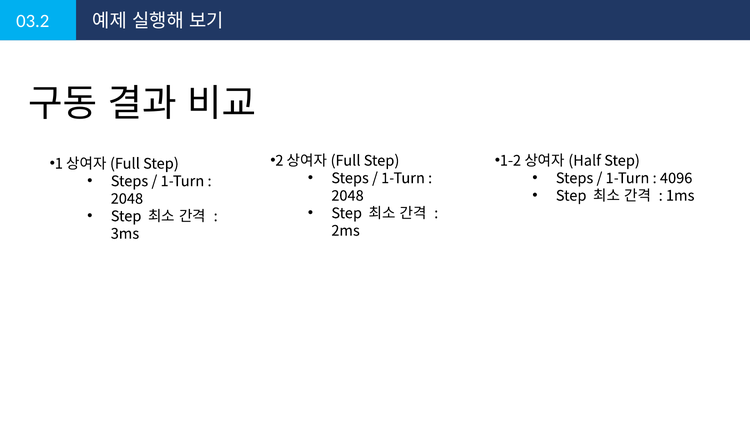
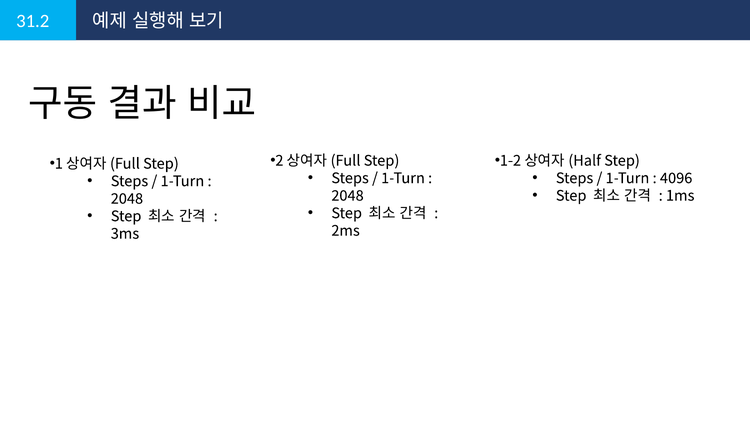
03.2: 03.2 -> 31.2 (33, 21)
